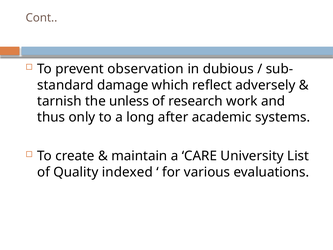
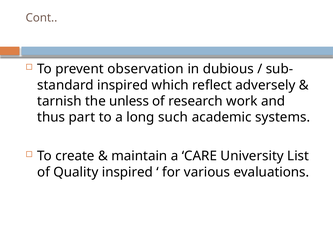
damage: damage -> inspired (123, 85)
only: only -> part (82, 117)
after: after -> such (173, 117)
Quality indexed: indexed -> inspired (127, 172)
